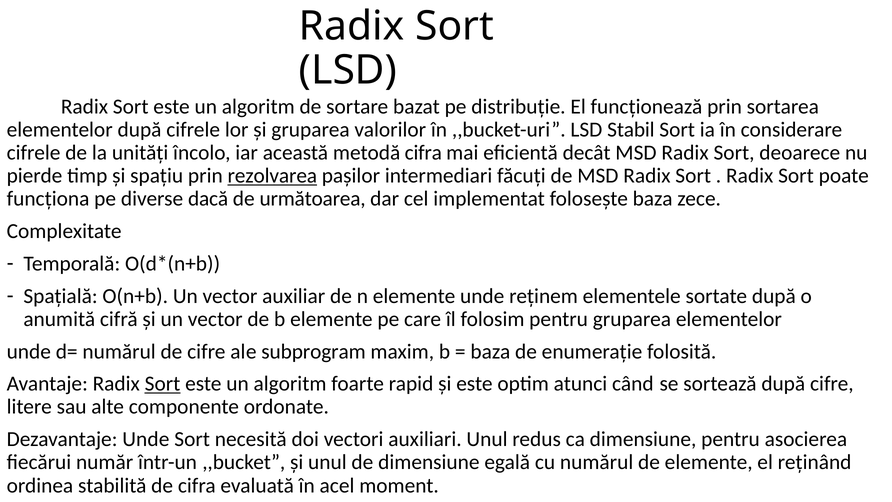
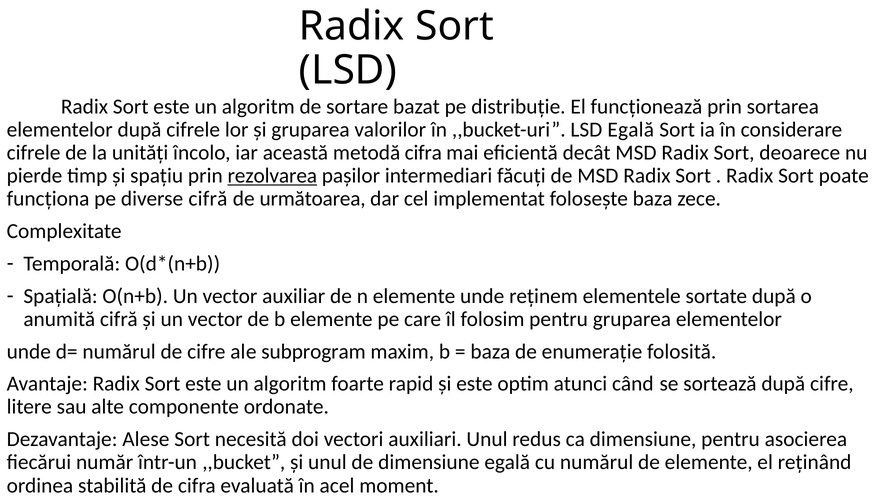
LSD Stabil: Stabil -> Egală (631, 130)
diverse dacă: dacă -> cifră (208, 199)
Sort underline: present -> none (163, 384)
Dezavantaje Unde: Unde -> Alese (146, 439)
